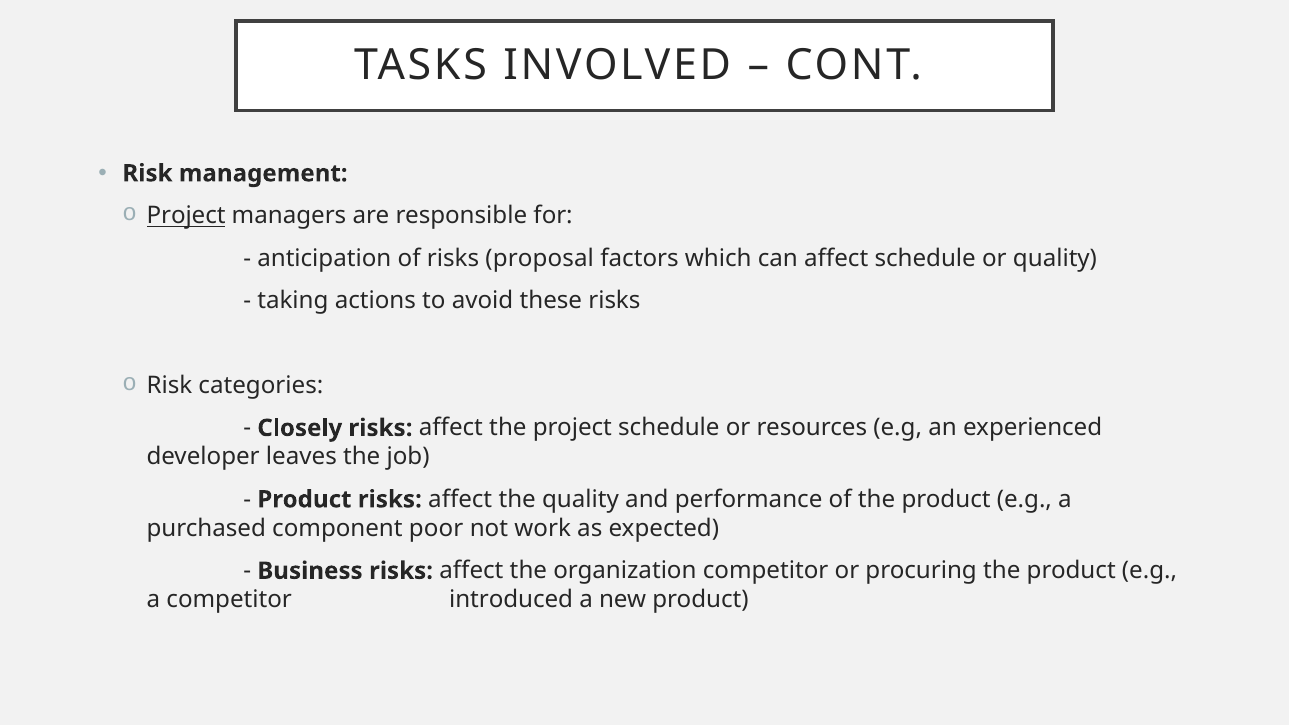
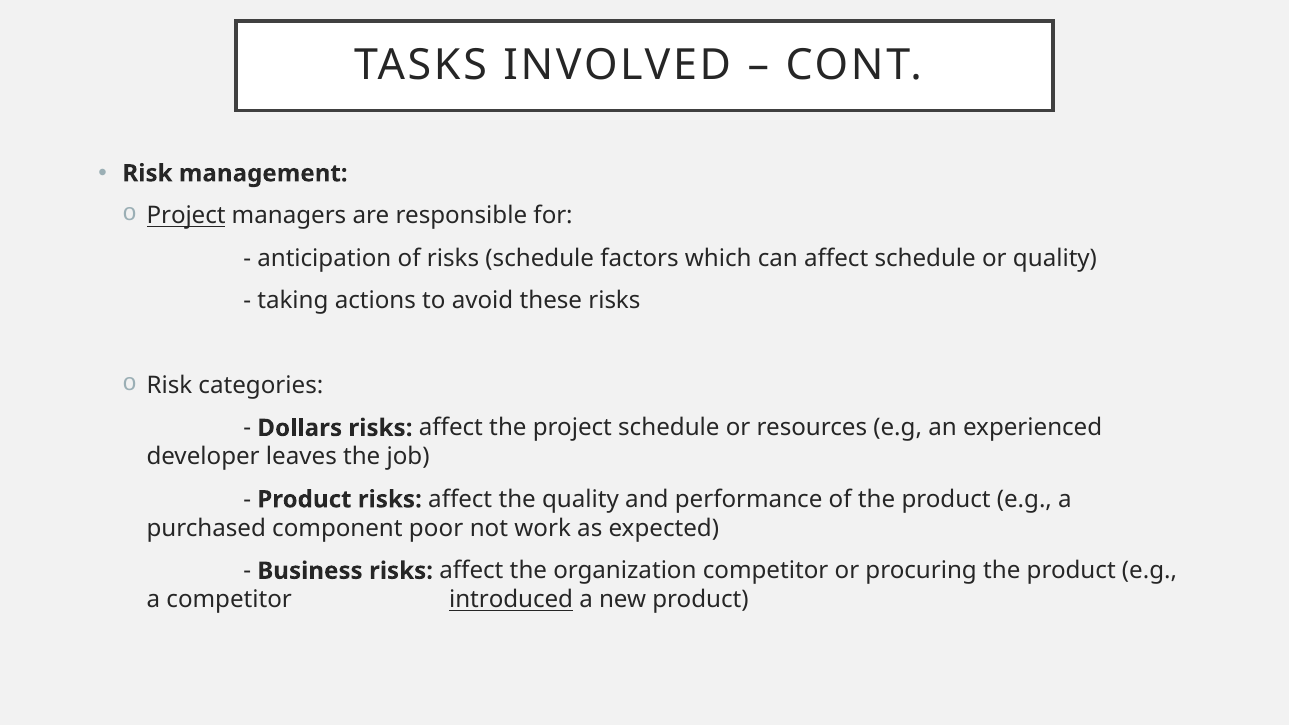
risks proposal: proposal -> schedule (540, 258)
Closely: Closely -> Dollars (300, 428)
introduced underline: none -> present (511, 600)
